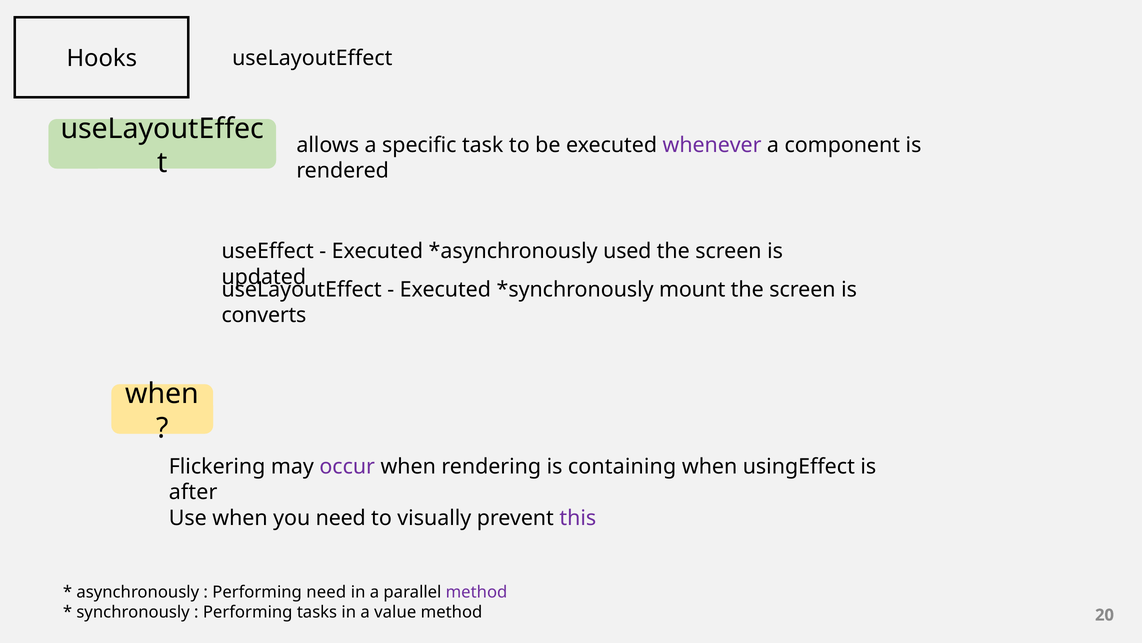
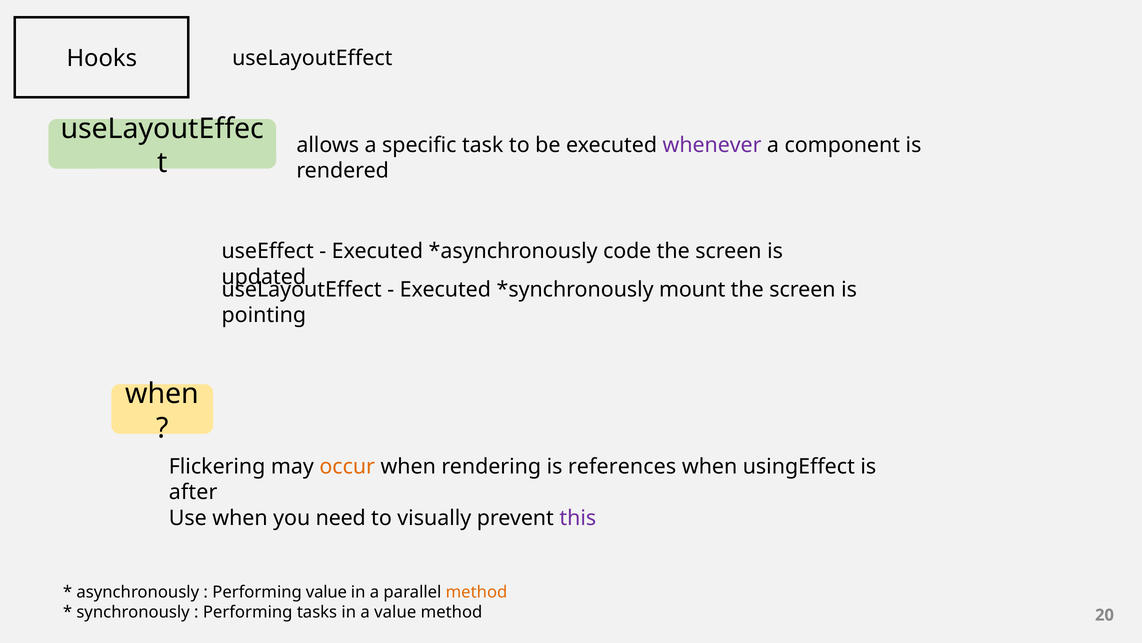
used: used -> code (627, 251)
converts: converts -> pointing (264, 315)
occur colour: purple -> orange (347, 466)
containing: containing -> references (622, 466)
Performing need: need -> value (326, 592)
method colour: purple -> orange (477, 592)
